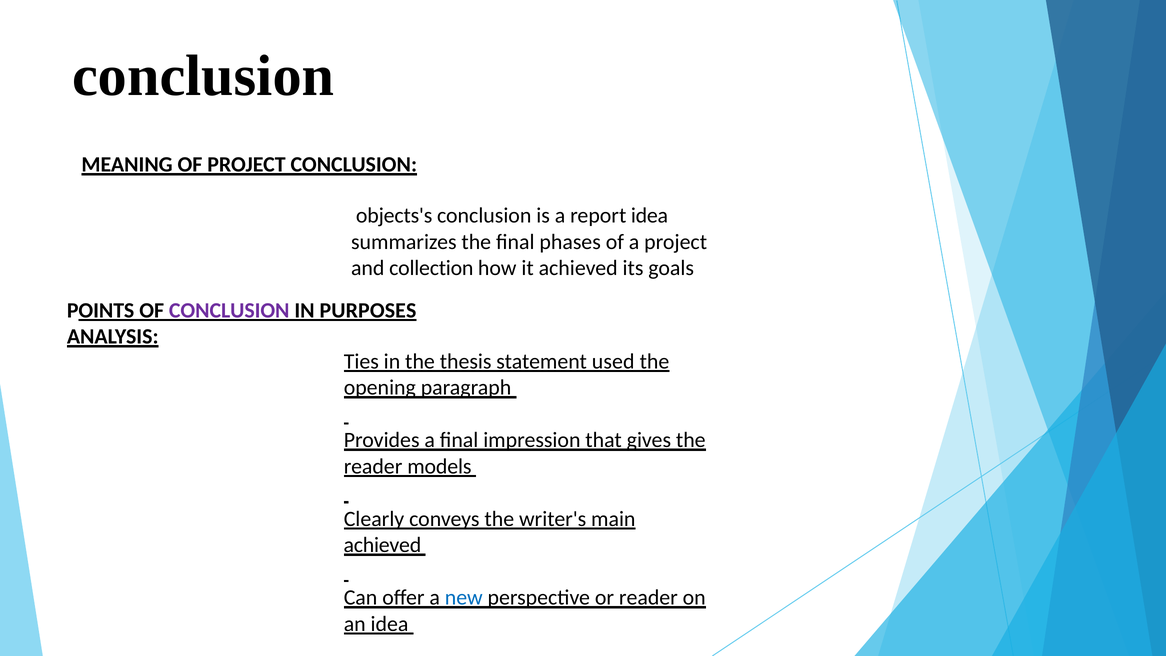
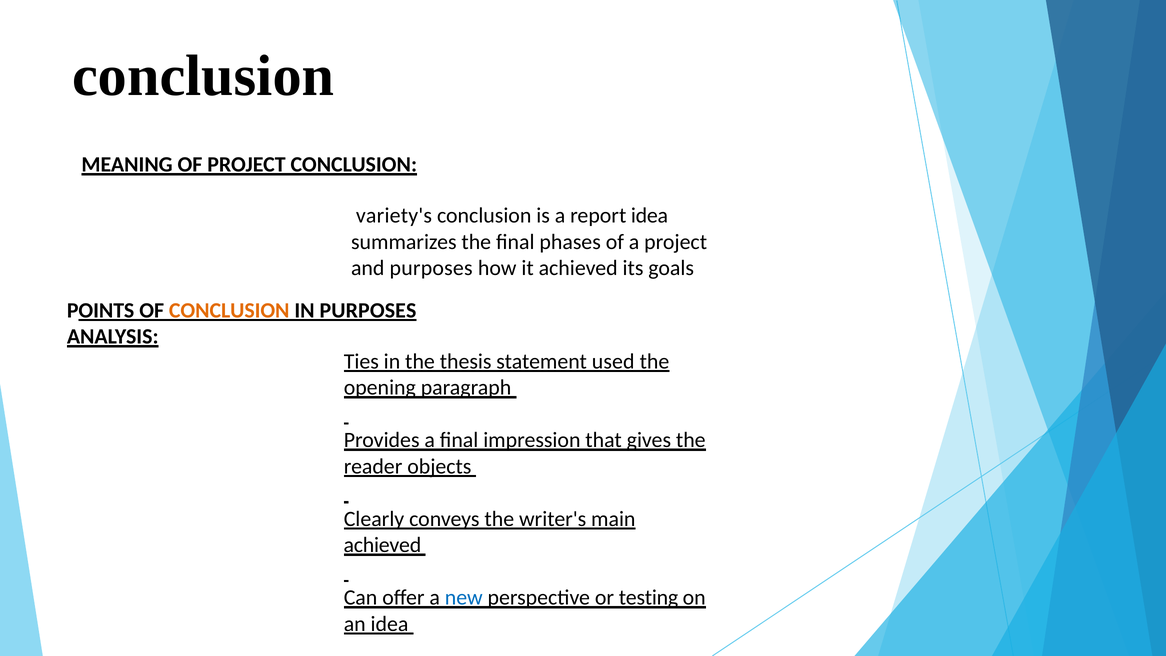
objects's: objects's -> variety's (394, 216)
and collection: collection -> purposes (431, 268)
CONCLUSION colour: purple -> orange (229, 310)
models: models -> objects (439, 466)
or reader: reader -> testing (649, 598)
